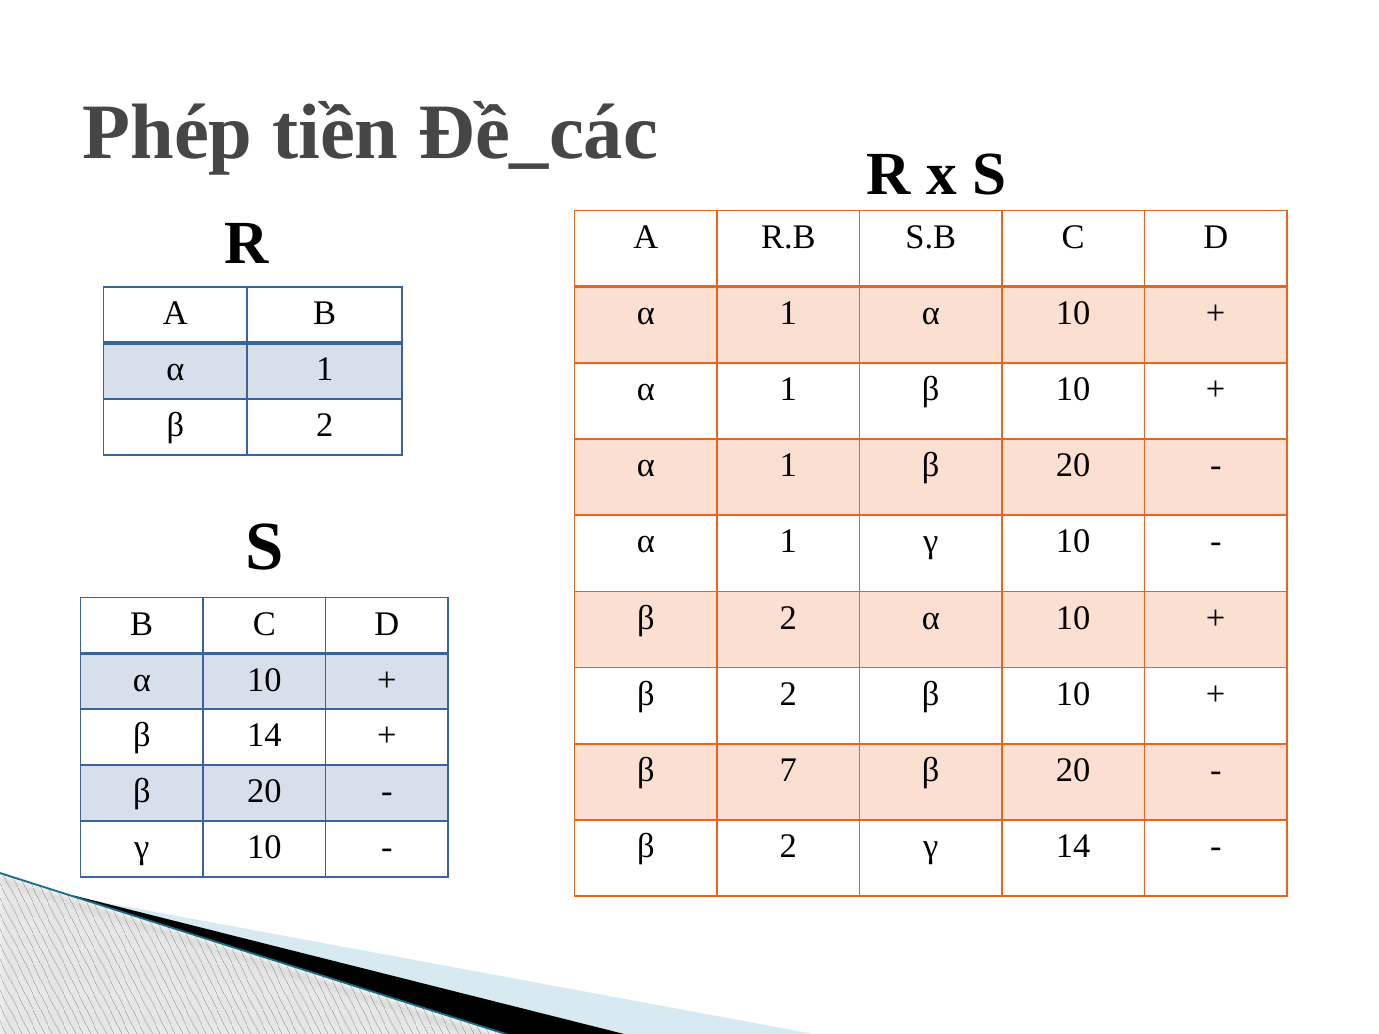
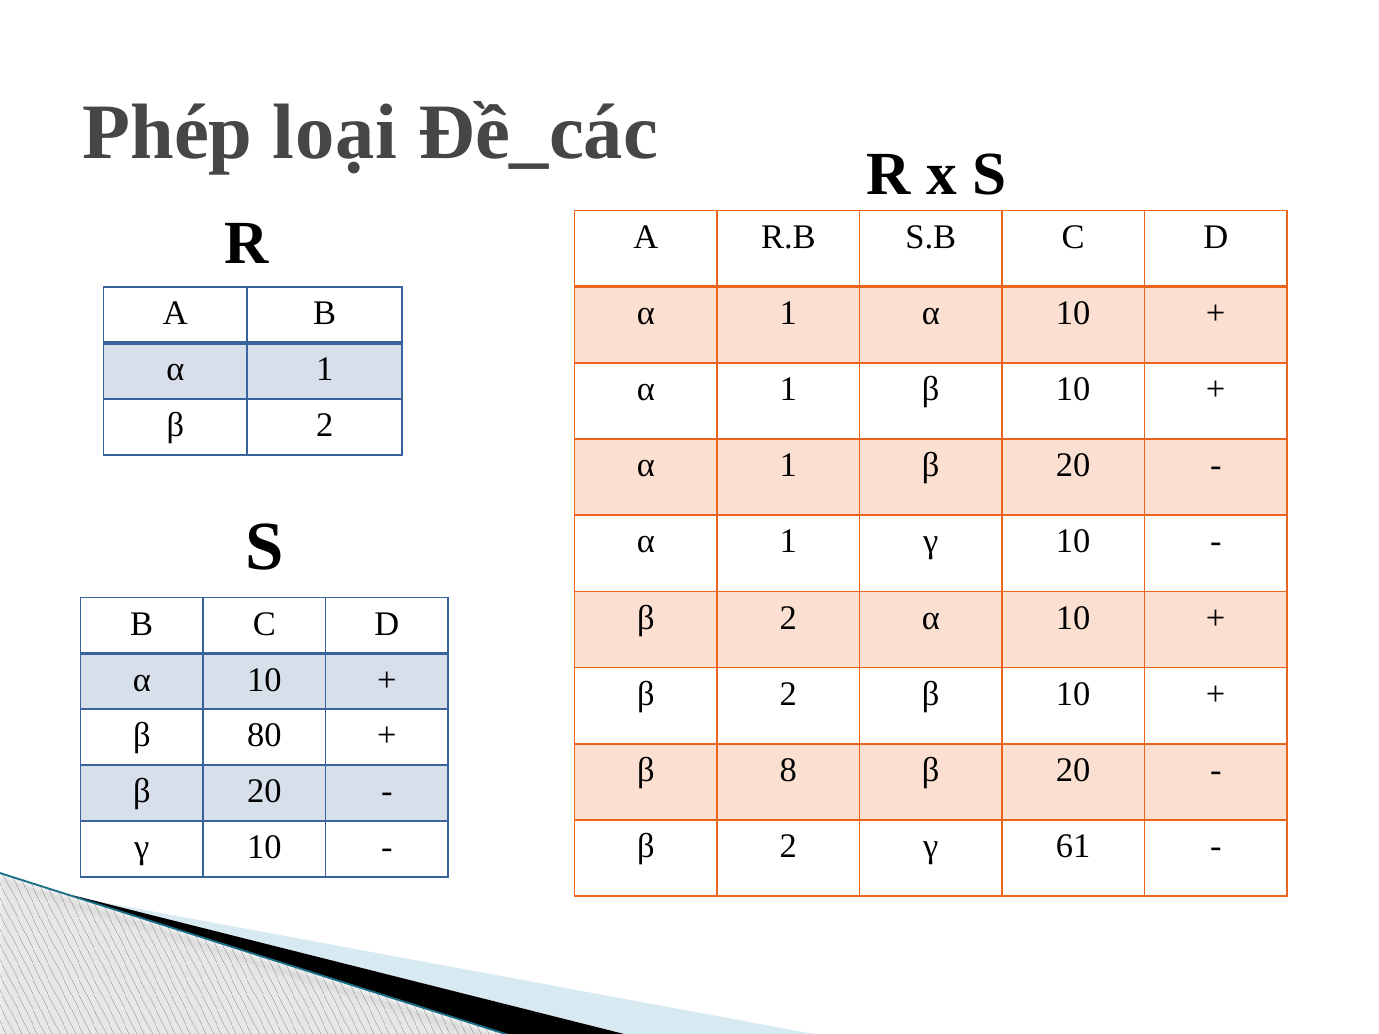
tiền: tiền -> loại (335, 133)
β 14: 14 -> 80 (264, 736)
7: 7 -> 8 (788, 770)
γ 14: 14 -> 61 (1073, 846)
